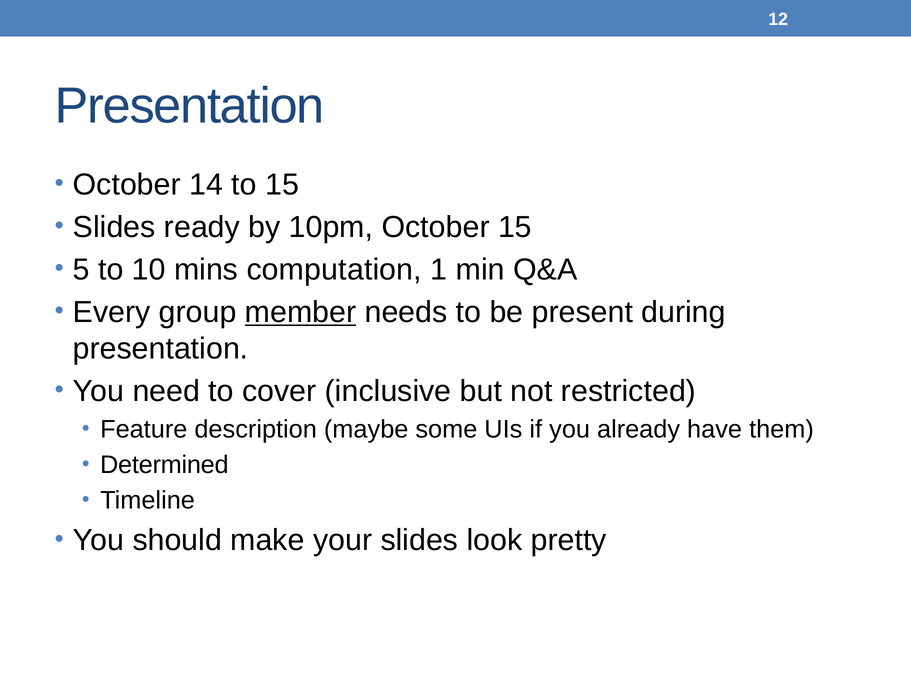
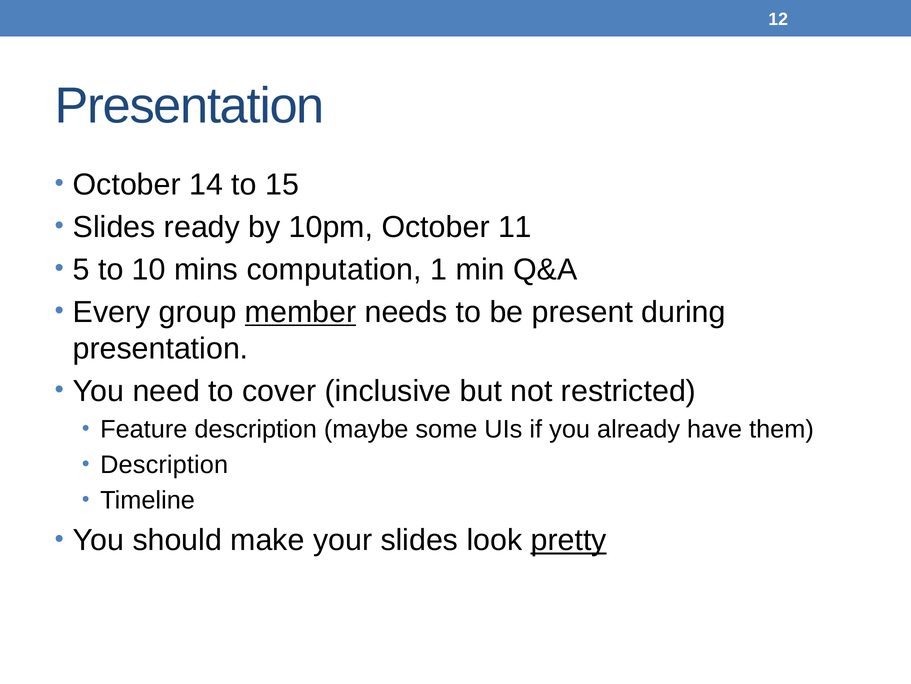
October 15: 15 -> 11 (515, 227)
Determined: Determined -> Description (164, 464)
pretty underline: none -> present (569, 540)
